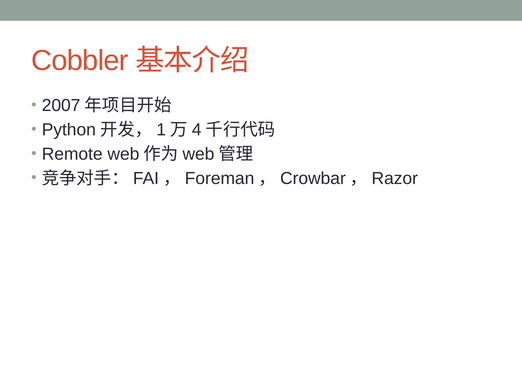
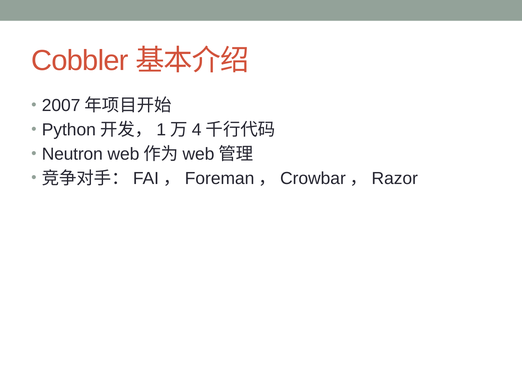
Remote: Remote -> Neutron (72, 154)
